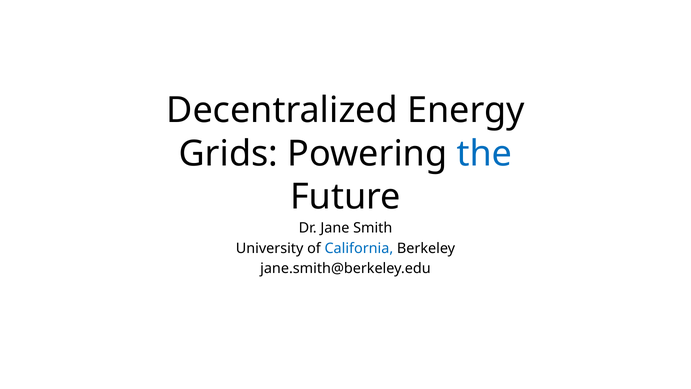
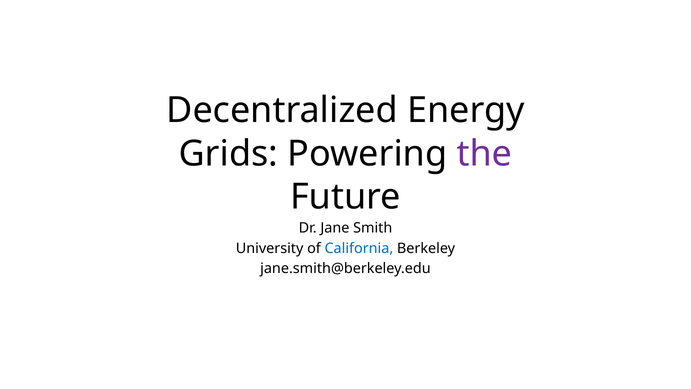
the colour: blue -> purple (484, 154)
